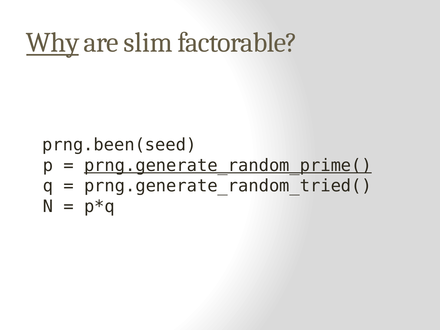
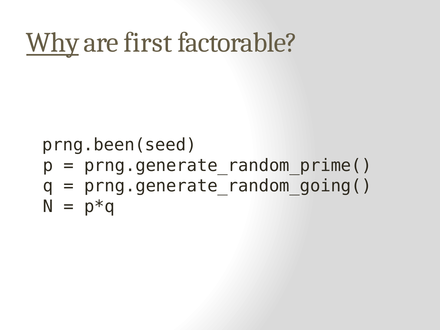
slim: slim -> first (148, 43)
prng.generate_random_prime( underline: present -> none (228, 165)
prng.generate_random_tried(: prng.generate_random_tried( -> prng.generate_random_going( (228, 186)
